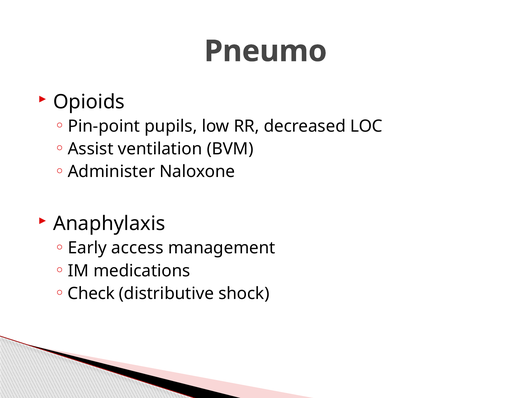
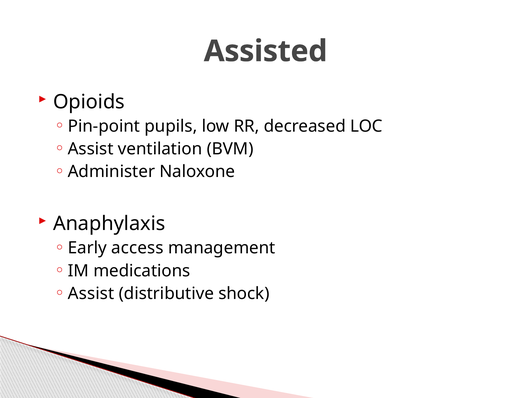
Pneumo: Pneumo -> Assisted (266, 51)
Check: Check -> Assist (91, 294)
